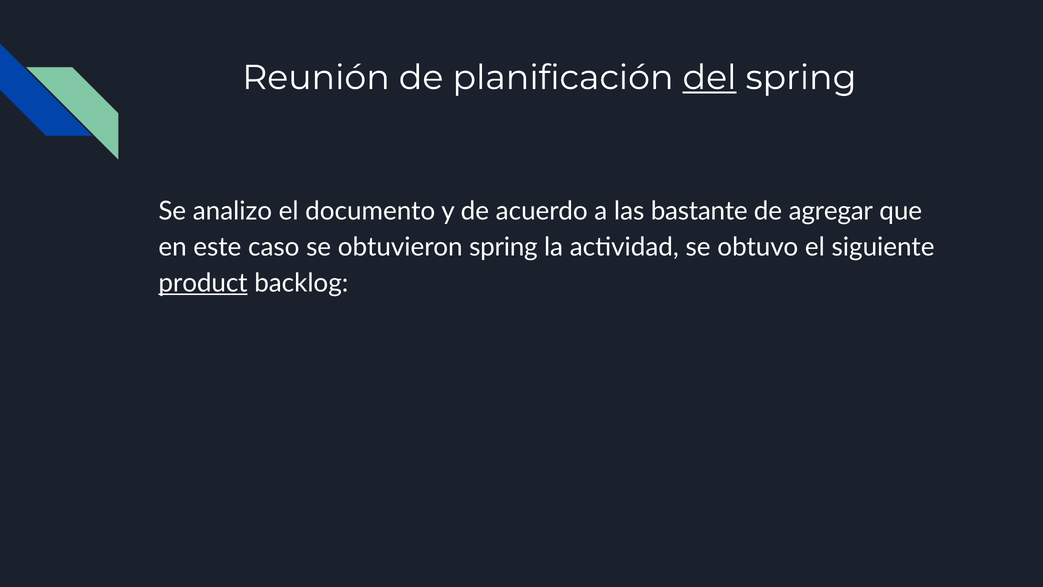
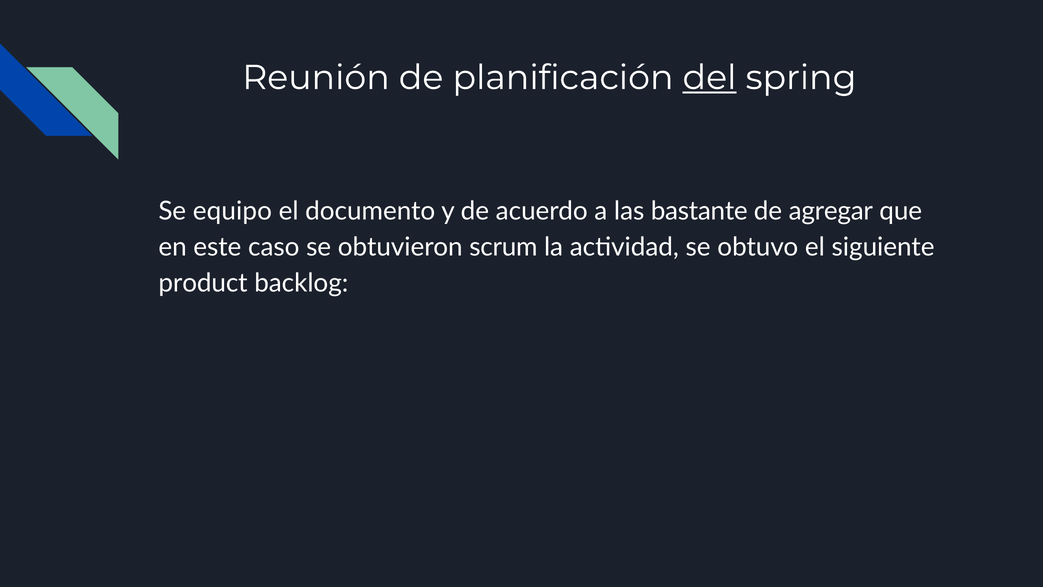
analizo: analizo -> equipo (232, 211)
obtuvieron spring: spring -> scrum (503, 247)
product underline: present -> none (203, 283)
